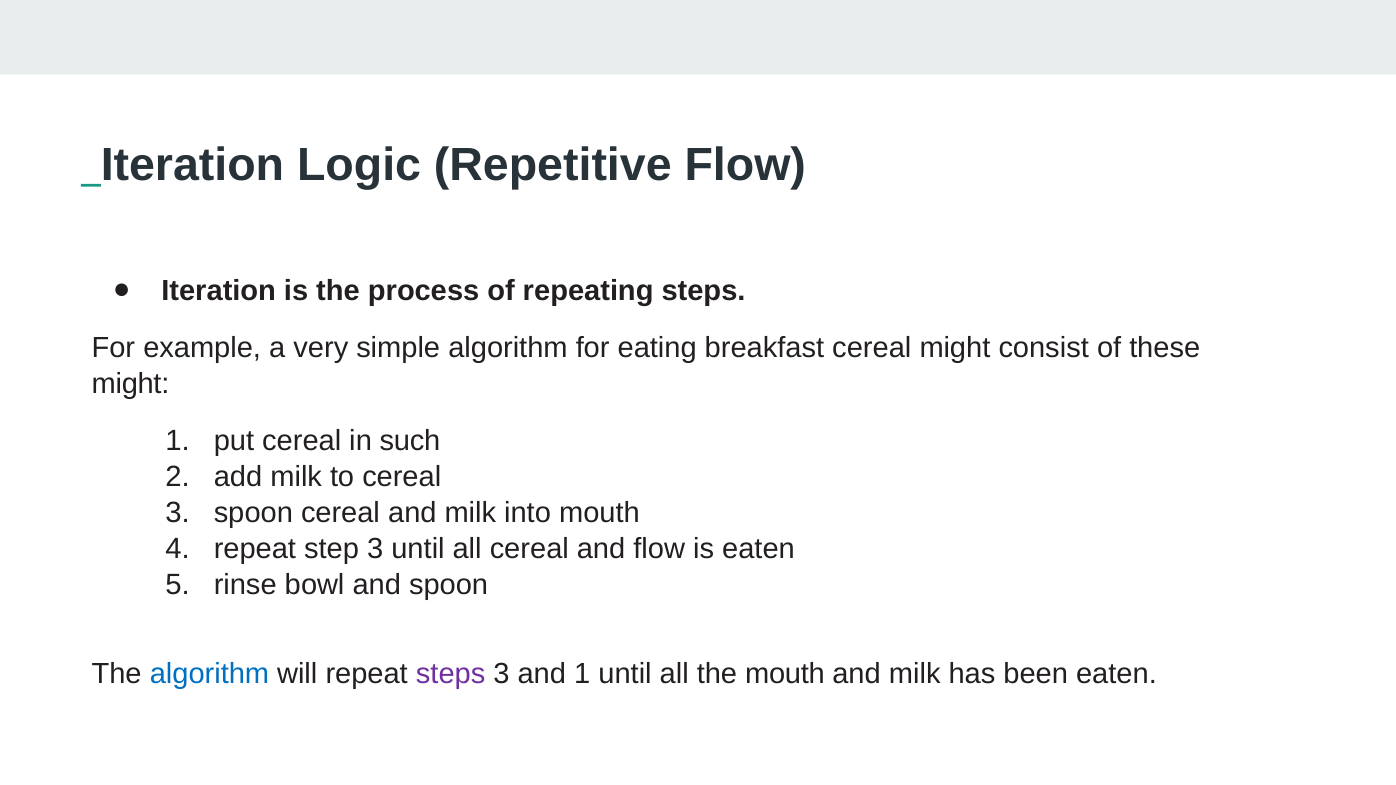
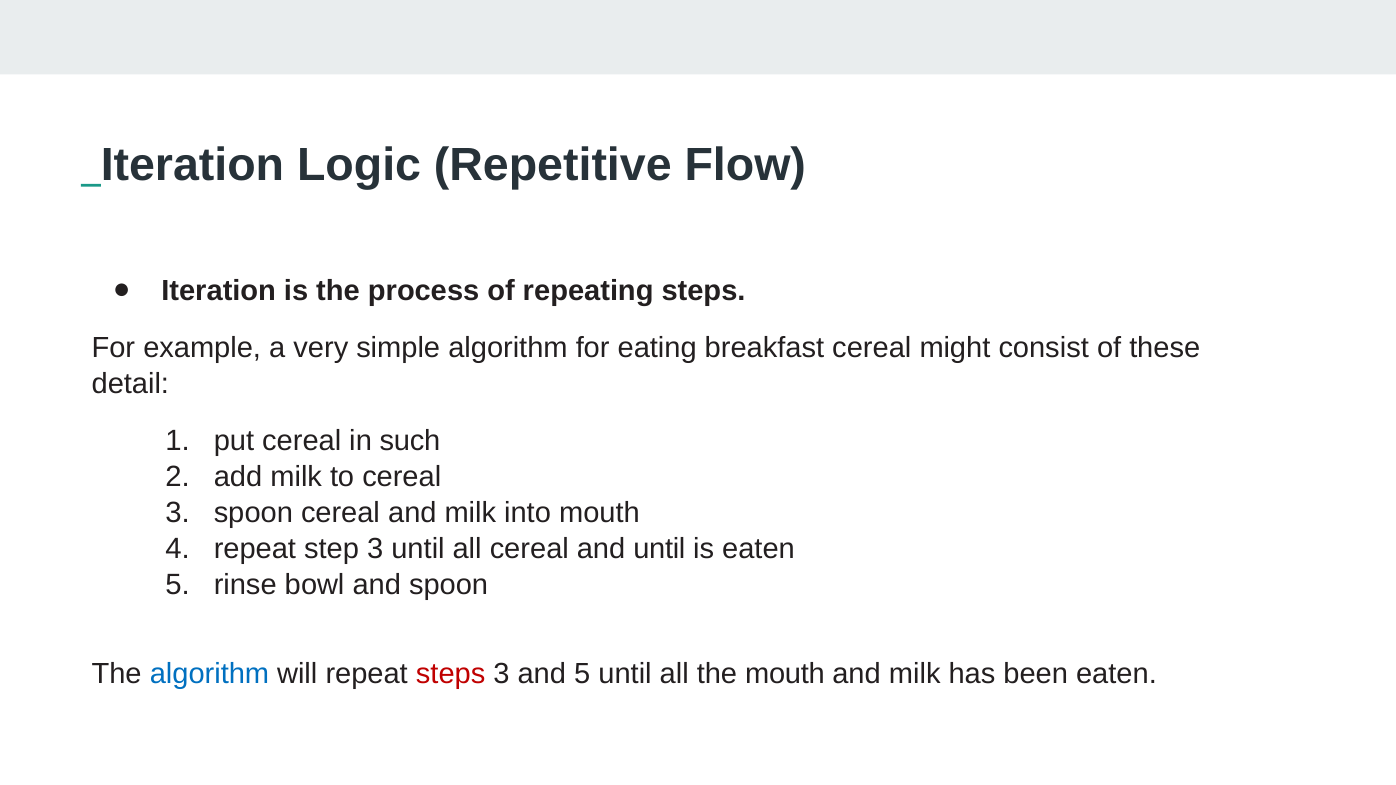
might: might -> detail (130, 384)
and flow: flow -> until (659, 549)
steps colour: purple -> red (451, 674)
and 1: 1 -> 5 (582, 674)
